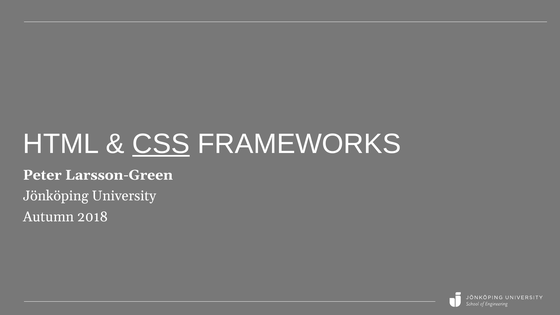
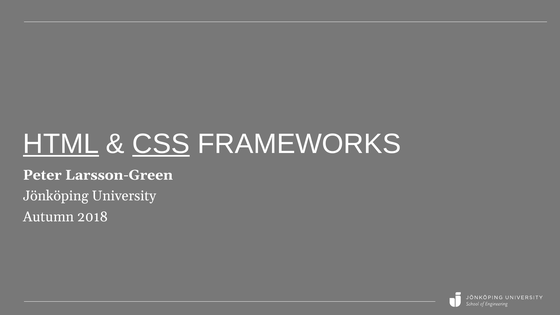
HTML underline: none -> present (61, 144)
